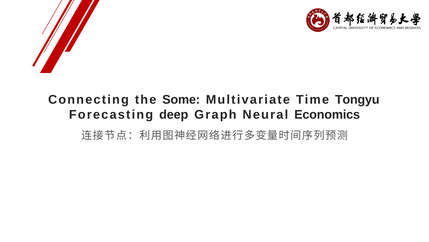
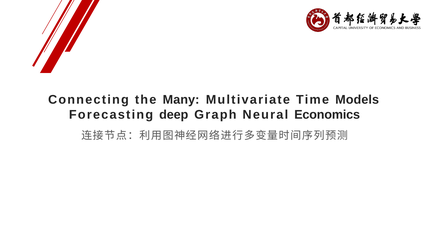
Some: Some -> Many (181, 99)
Tongyu: Tongyu -> Models (357, 99)
